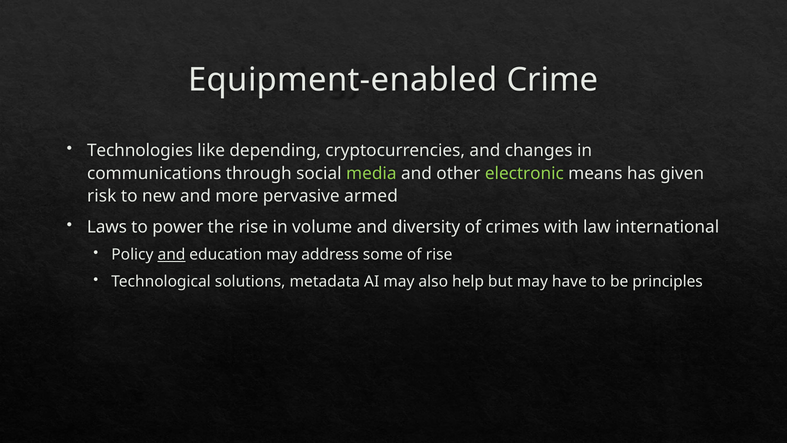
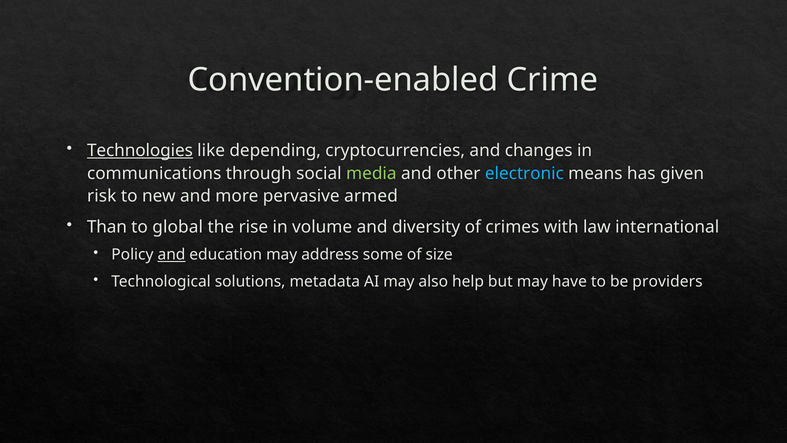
Equipment-enabled: Equipment-enabled -> Convention-enabled (343, 80)
Technologies underline: none -> present (140, 151)
electronic colour: light green -> light blue (524, 173)
Laws: Laws -> Than (107, 227)
power: power -> global (178, 227)
of rise: rise -> size (439, 255)
principles: principles -> providers (668, 281)
